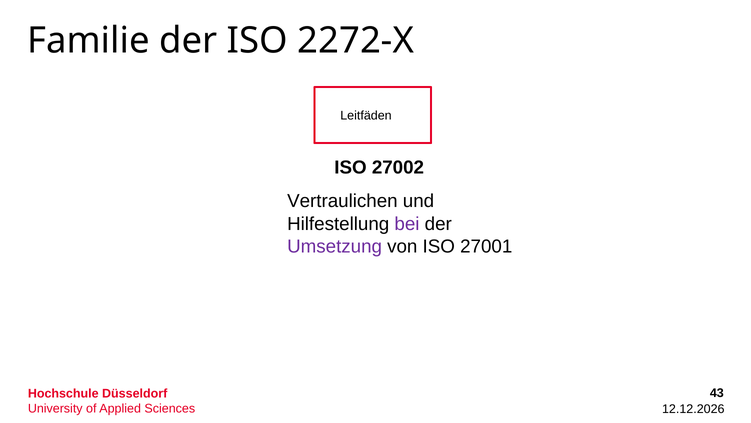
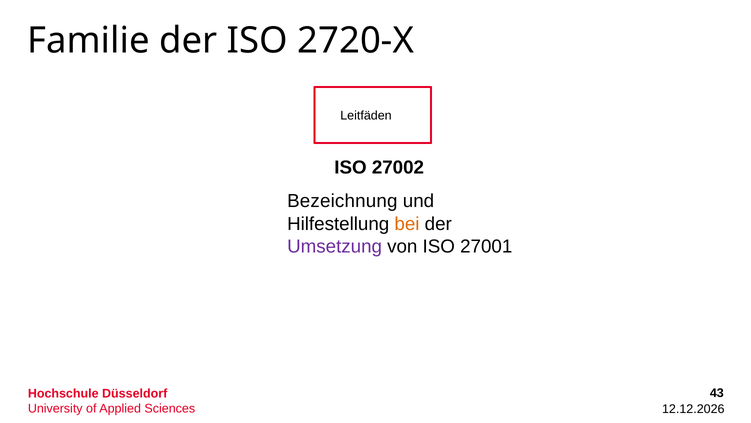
2272-X: 2272-X -> 2720-X (356, 40)
Vertraulichen: Vertraulichen -> Bezeichnung (342, 201)
bei colour: purple -> orange (407, 224)
